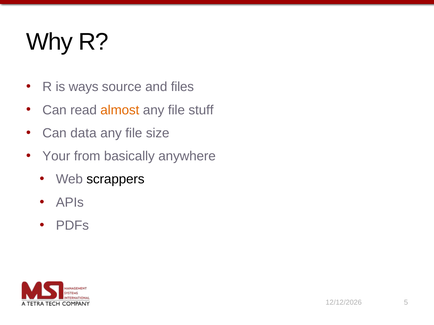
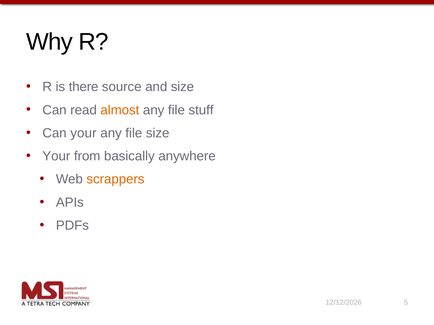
ways: ways -> there (84, 87)
and files: files -> size (182, 87)
Can data: data -> your (83, 133)
scrappers colour: black -> orange (115, 180)
